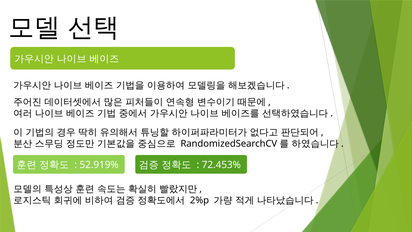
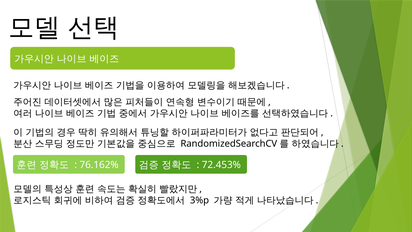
52.919%: 52.919% -> 76.162% (99, 165)
2%p: 2%p -> 3%p (199, 200)
